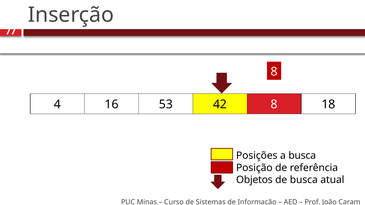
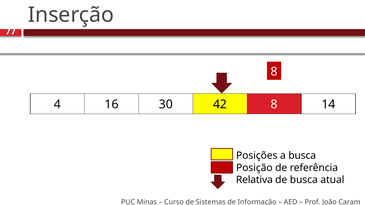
53: 53 -> 30 (166, 105)
18: 18 -> 14 (328, 105)
Objetos: Objetos -> Relativa (254, 180)
